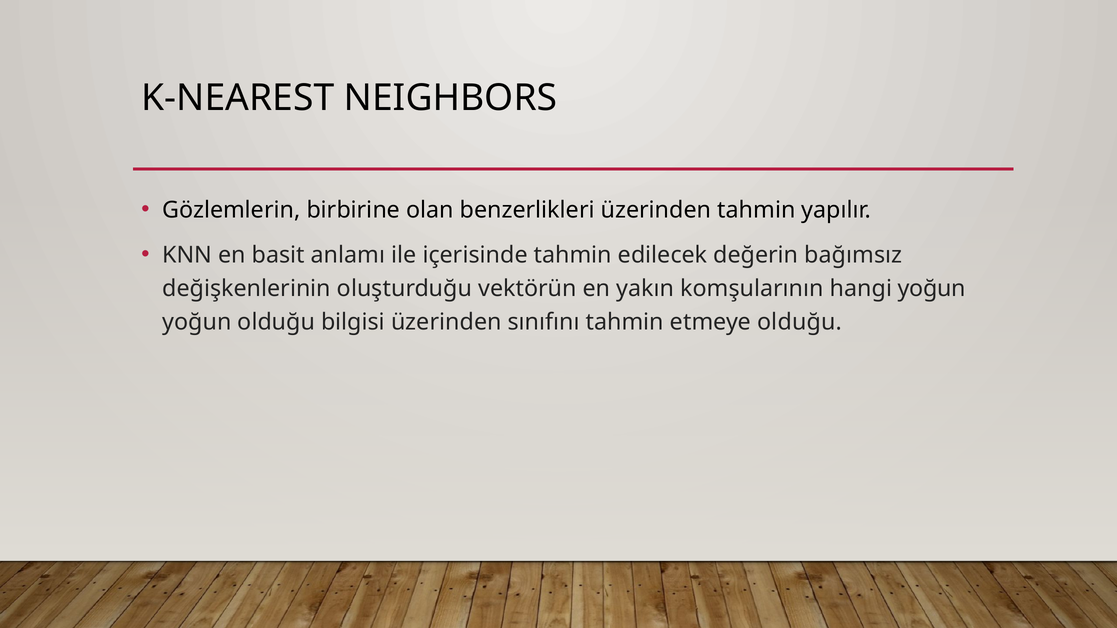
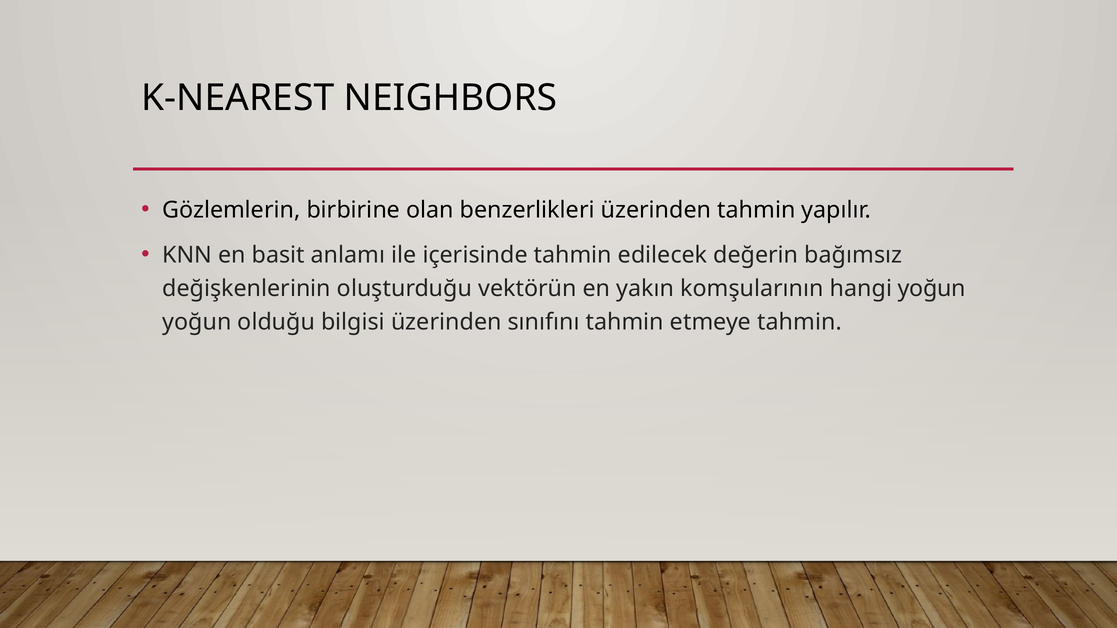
etmeye olduğu: olduğu -> tahmin (800, 322)
